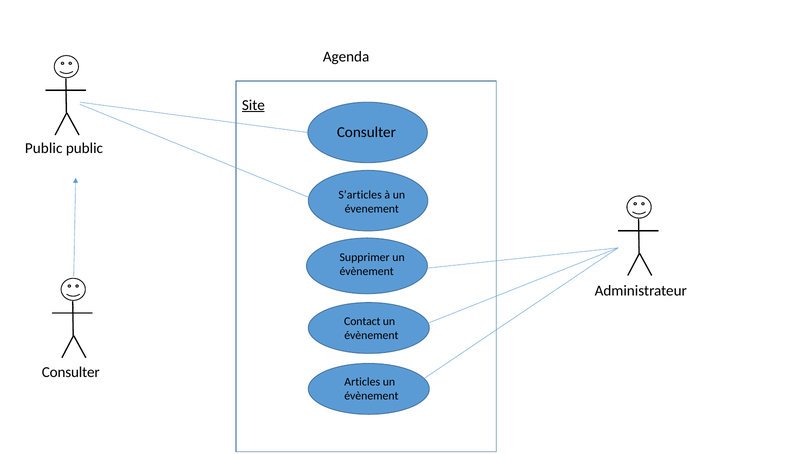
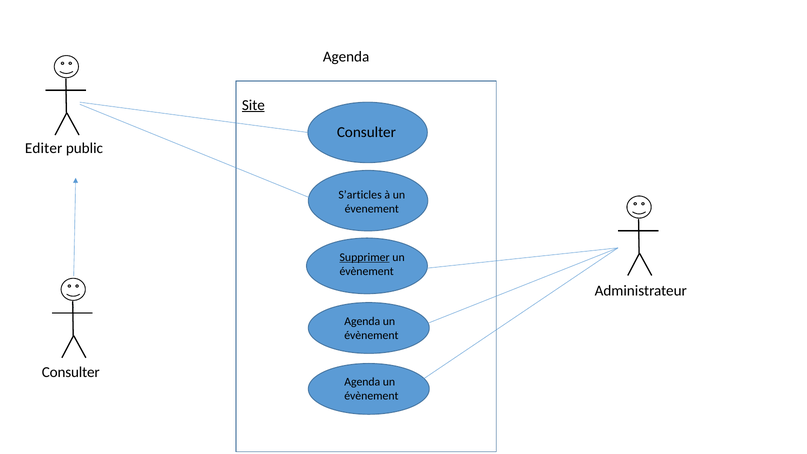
Public: Public -> Editer (44, 148)
Supprimer underline: none -> present (365, 257)
Contact: Contact -> Agenda (362, 321)
Articles: Articles -> Agenda (362, 382)
